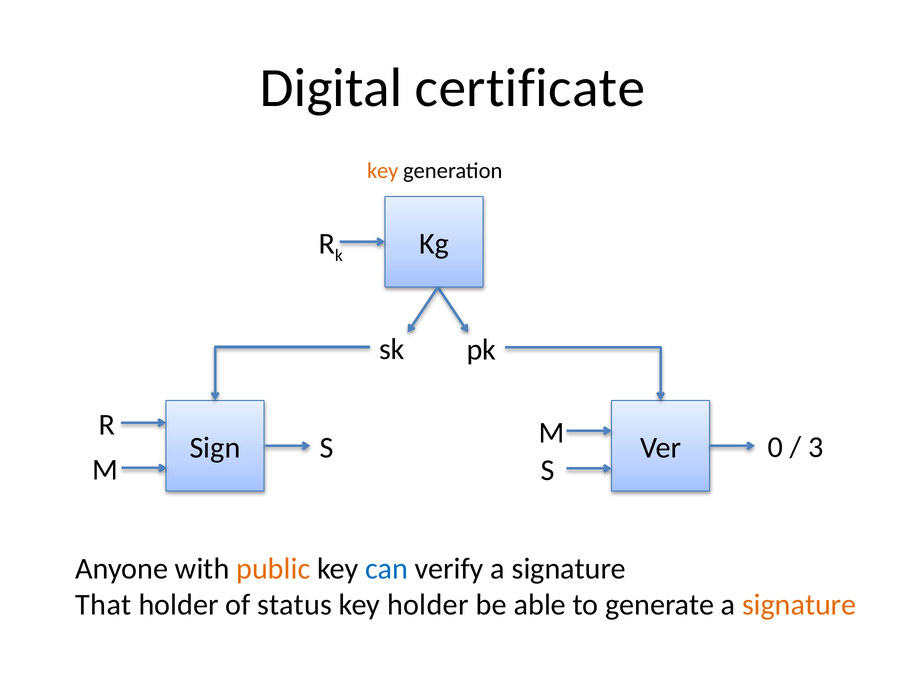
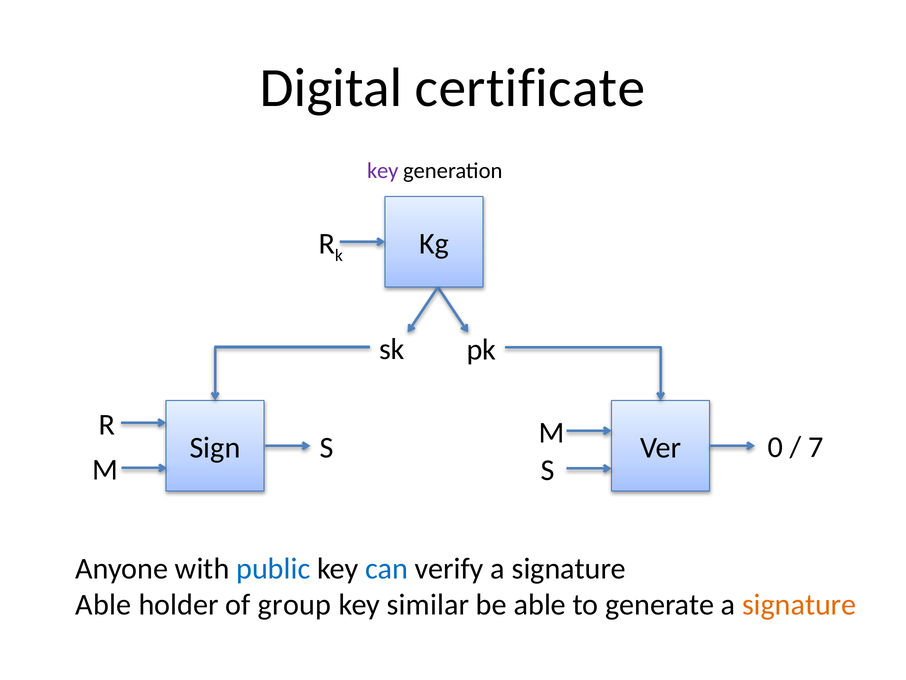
key colour: orange -> purple (383, 171)
3: 3 -> 7 (816, 447)
public colour: orange -> blue (273, 568)
That: That -> Able (103, 605)
status: status -> group (294, 605)
key holder: holder -> similar (428, 605)
